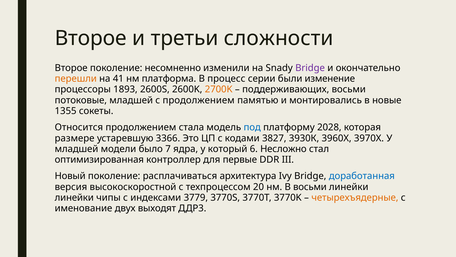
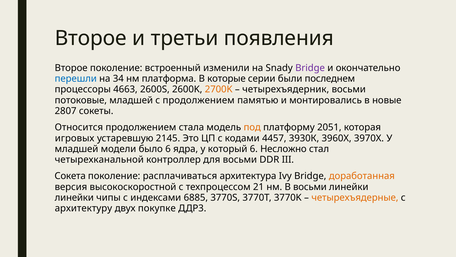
сложности: сложности -> появления (279, 38)
несомненно: несомненно -> встроенный (173, 68)
перешли colour: orange -> blue (76, 79)
41: 41 -> 34 (118, 79)
процесс: процесс -> которые (226, 79)
изменение: изменение -> последнем (330, 79)
1893: 1893 -> 4663 (125, 89)
поддерживающих: поддерживающих -> четырехъядерник (286, 89)
1355: 1355 -> 2807 (66, 111)
под colour: blue -> orange (252, 127)
2028: 2028 -> 2051 (329, 127)
размере: размере -> игровых (75, 138)
3366: 3366 -> 2145 (168, 138)
3827: 3827 -> 4457 (274, 138)
было 7: 7 -> 6 (168, 149)
оптимизированная: оптимизированная -> четырехканальной (99, 159)
для первые: первые -> восьми (240, 159)
Новый: Новый -> Сокета (70, 176)
доработанная colour: blue -> orange (362, 176)
20: 20 -> 21 (259, 187)
3779: 3779 -> 6885 (196, 197)
именование: именование -> архитектуру (83, 208)
выходят: выходят -> покупке (157, 208)
